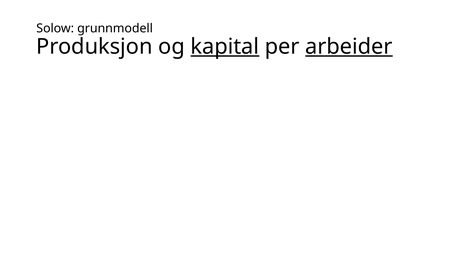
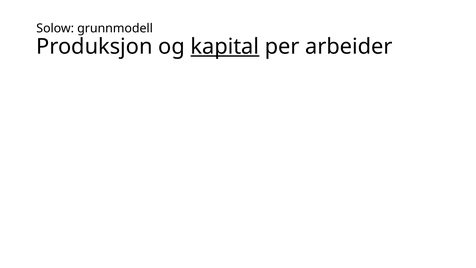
arbeider underline: present -> none (349, 47)
